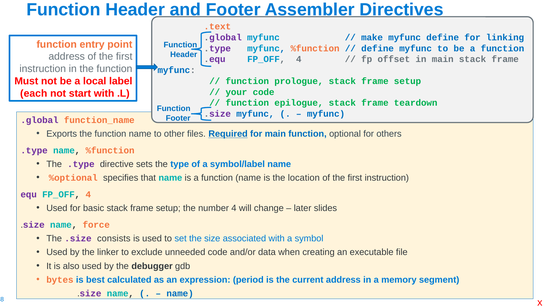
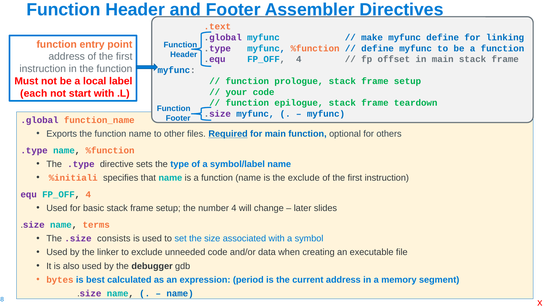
%optional: %optional -> %initiali (73, 178)
the location: location -> exclude (304, 178)
force: force -> terms (96, 224)
